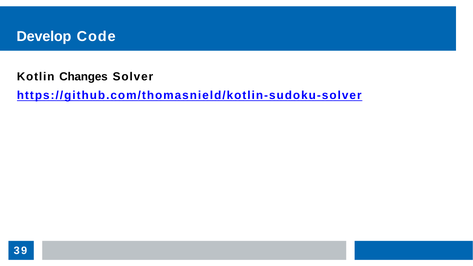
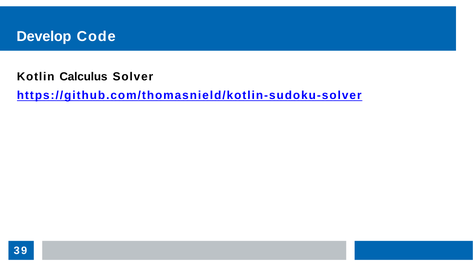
Changes: Changes -> Calculus (83, 77)
